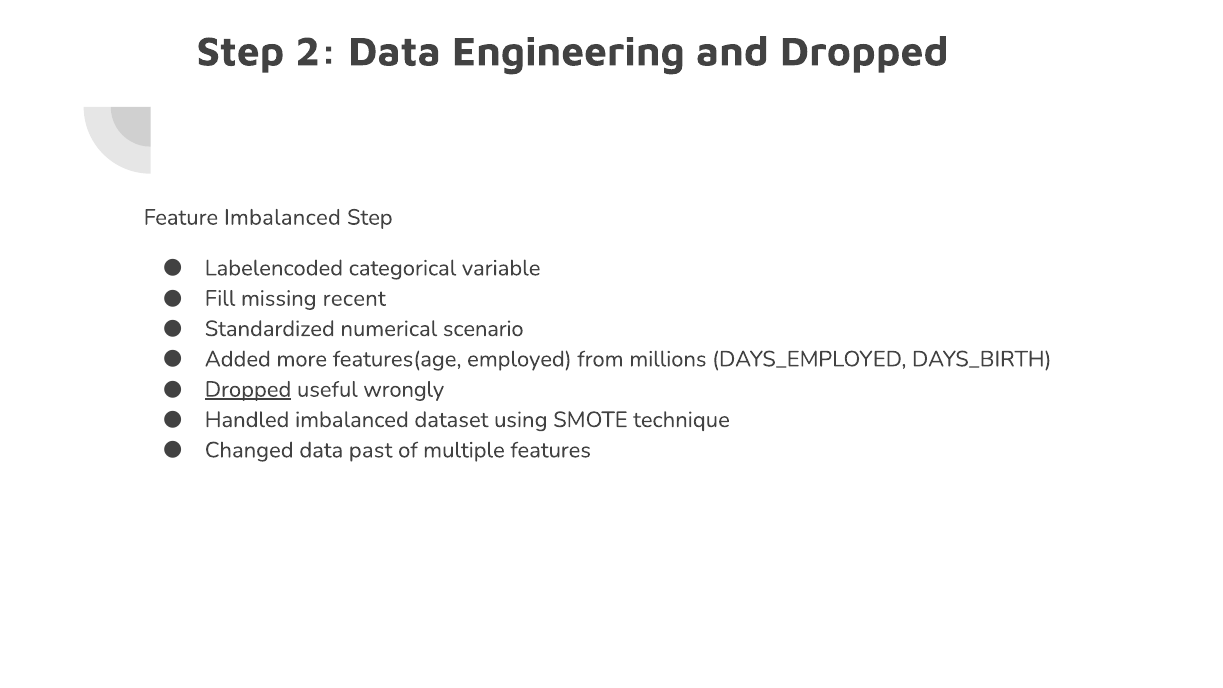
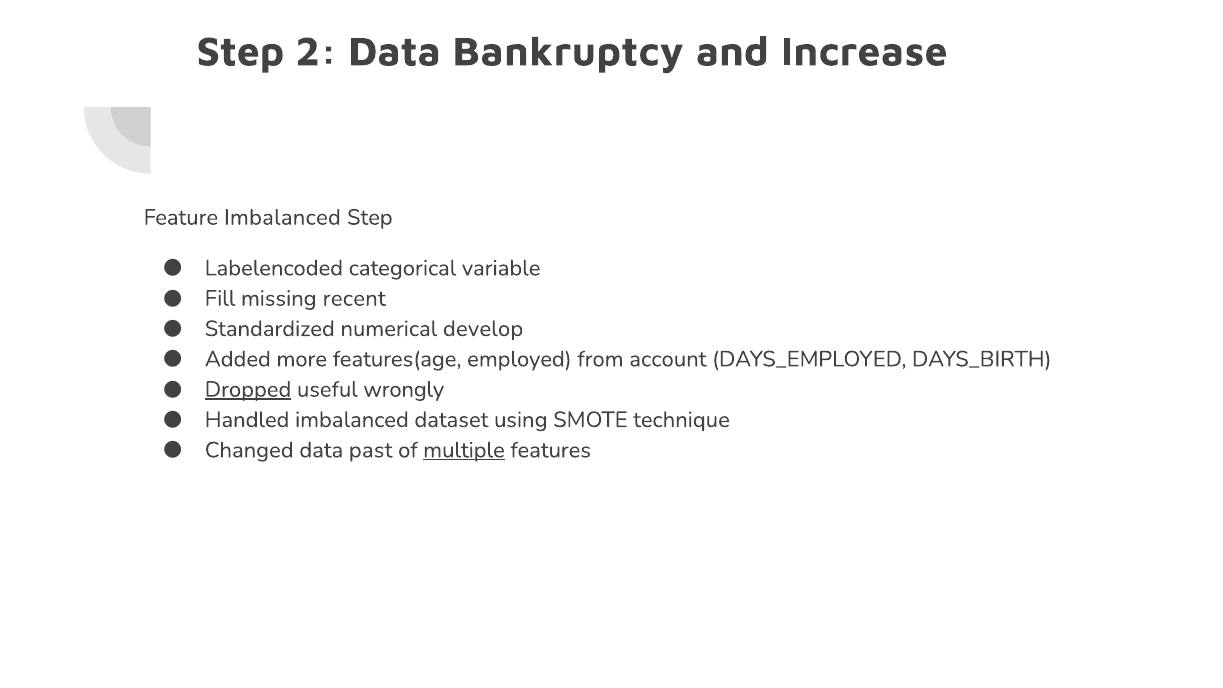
Engineering: Engineering -> Bankruptcy (568, 52)
and Dropped: Dropped -> Increase (864, 52)
scenario: scenario -> develop (483, 329)
millions: millions -> account (668, 359)
multiple underline: none -> present (464, 450)
